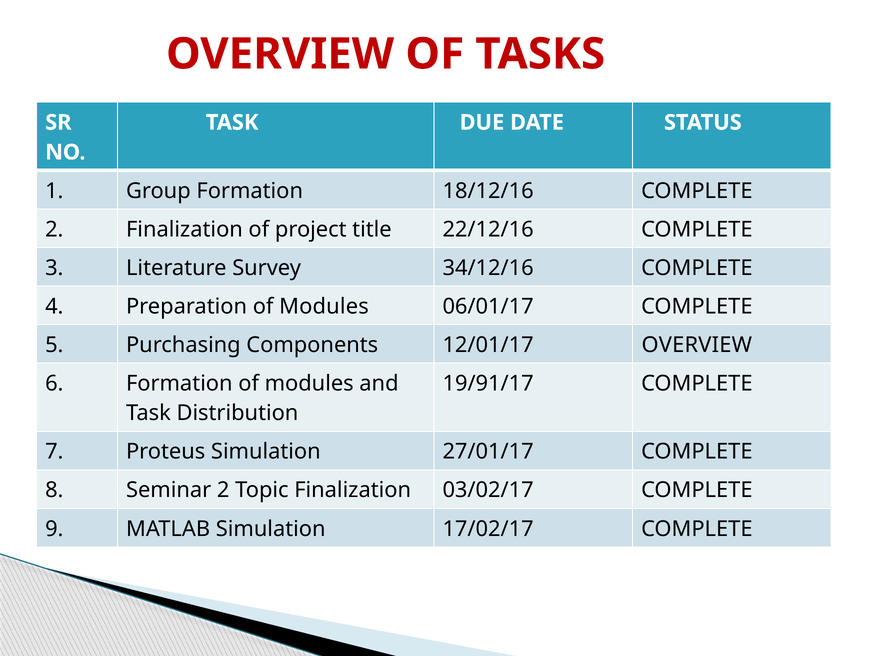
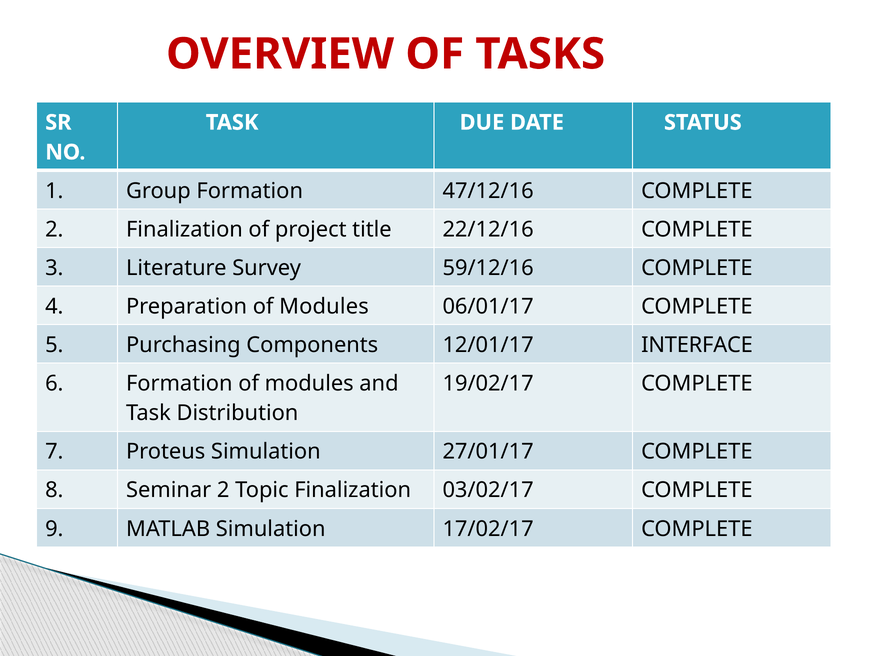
18/12/16: 18/12/16 -> 47/12/16 (488, 191)
34/12/16: 34/12/16 -> 59/12/16 (488, 268)
12/01/17 OVERVIEW: OVERVIEW -> INTERFACE (697, 345)
19/91/17: 19/91/17 -> 19/02/17 (488, 384)
